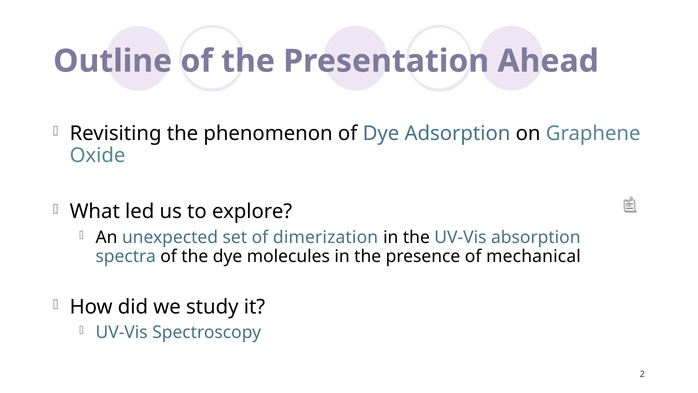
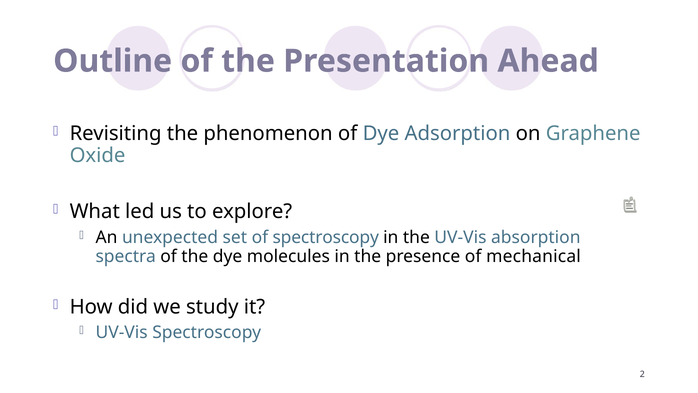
of dimerization: dimerization -> spectroscopy (326, 237)
